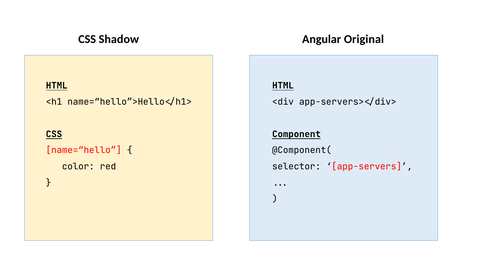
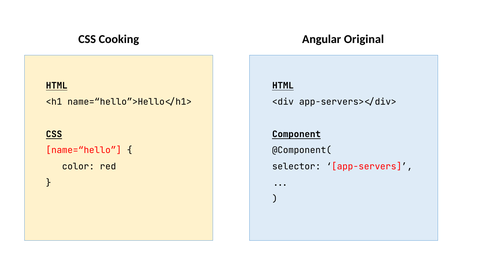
Shadow: Shadow -> Cooking (119, 39)
